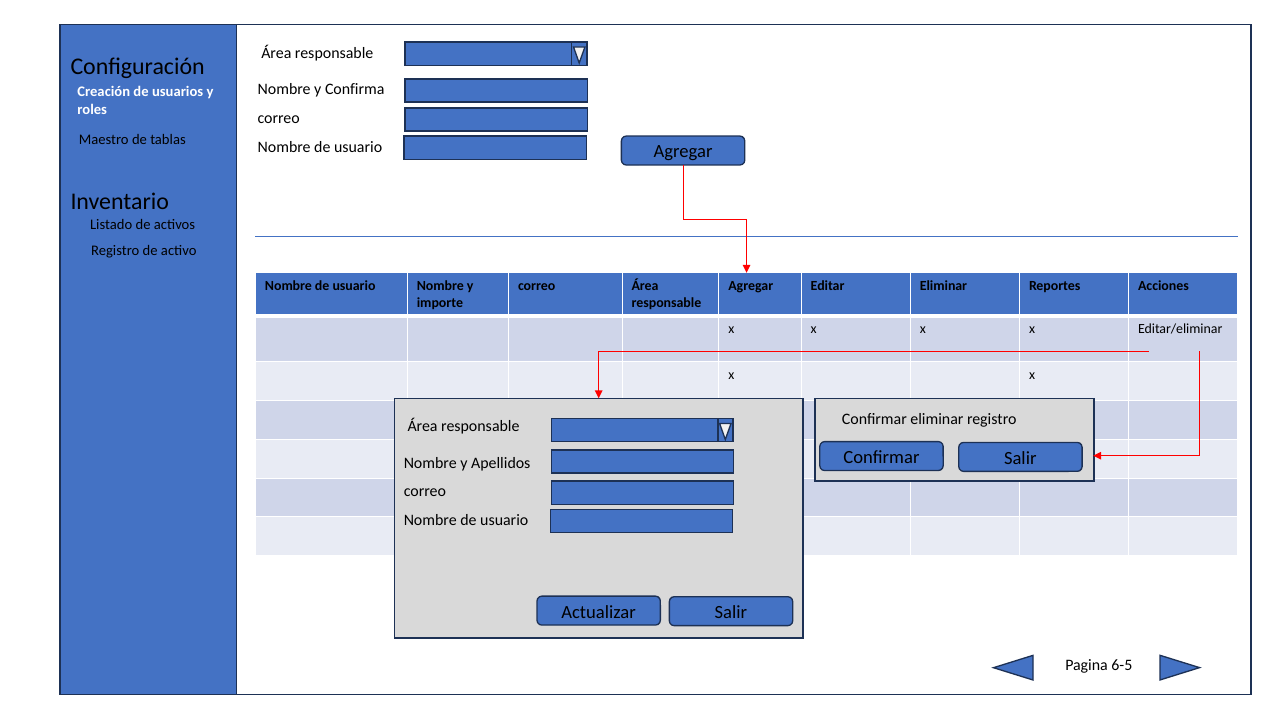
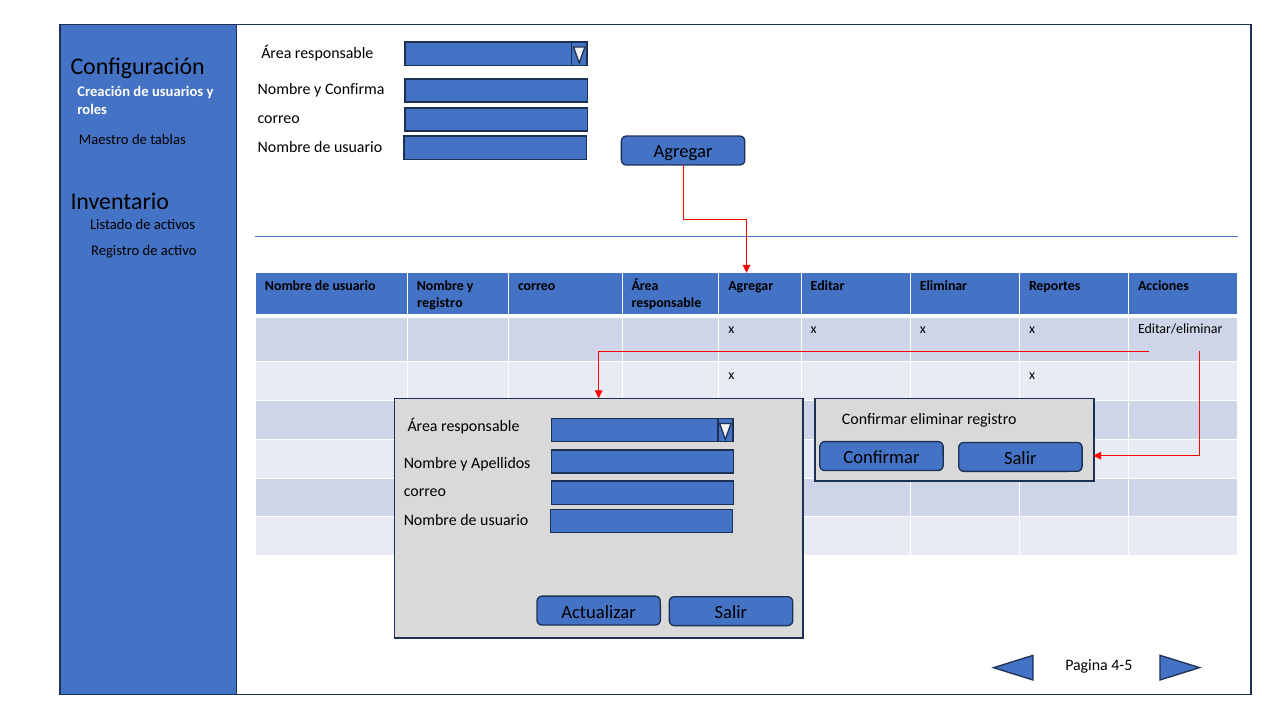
importe: importe -> registro (440, 303)
6-5: 6-5 -> 4-5 (1122, 666)
